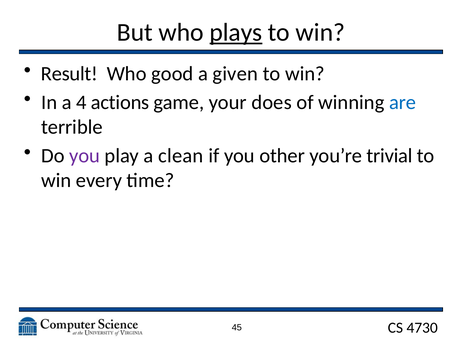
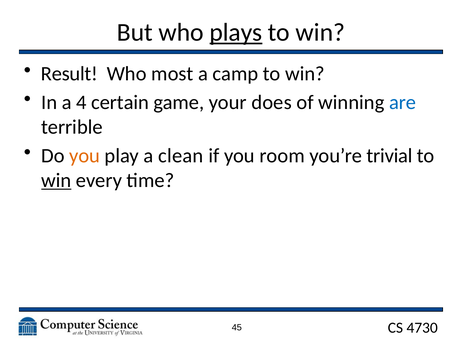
good: good -> most (172, 74)
given: given -> camp (235, 74)
actions: actions -> certain (120, 103)
you colour: purple -> orange (85, 156)
other: other -> room (282, 156)
win underline: none -> present (56, 181)
